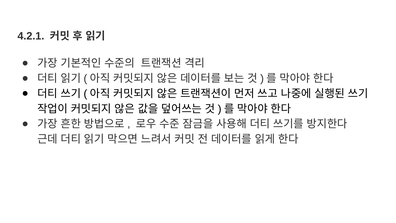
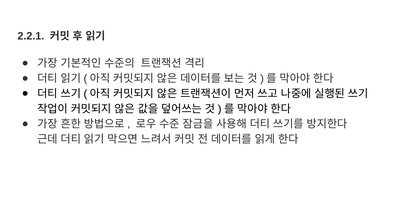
4.2.1: 4.2.1 -> 2.2.1 (31, 36)
